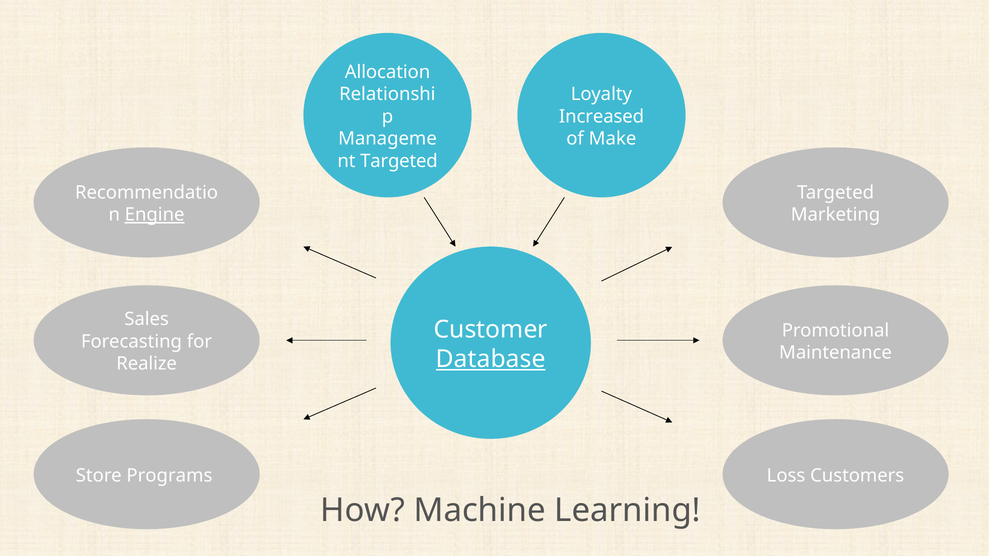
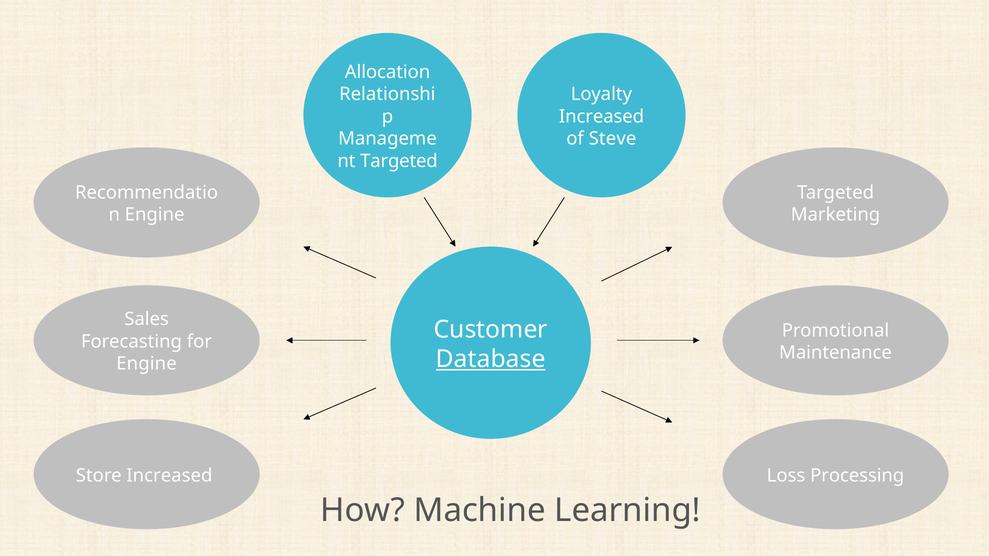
Make: Make -> Steve (613, 139)
Engine underline: present -> none (155, 215)
Realize: Realize -> Engine (147, 364)
Store Programs: Programs -> Increased (169, 476)
Customers: Customers -> Processing (857, 476)
